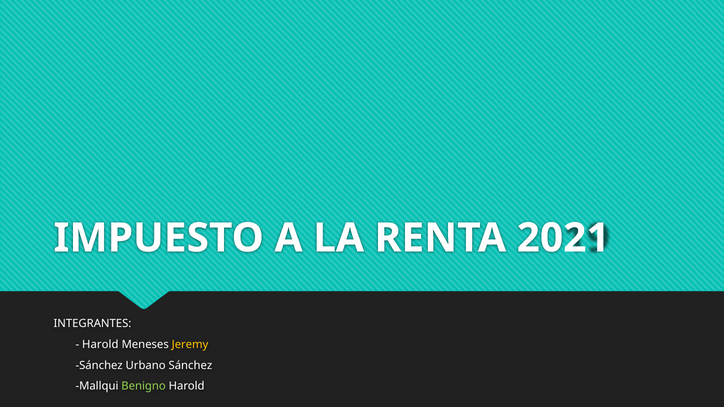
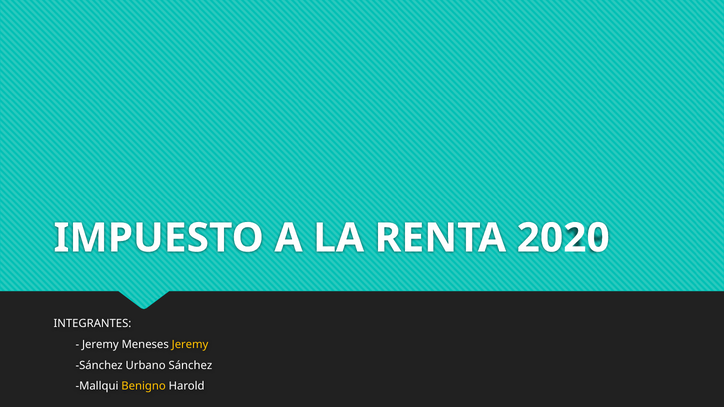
2021: 2021 -> 2020 (563, 238)
Harold: Harold -> Jeremy (100, 345)
Benigno colour: light green -> yellow (144, 386)
